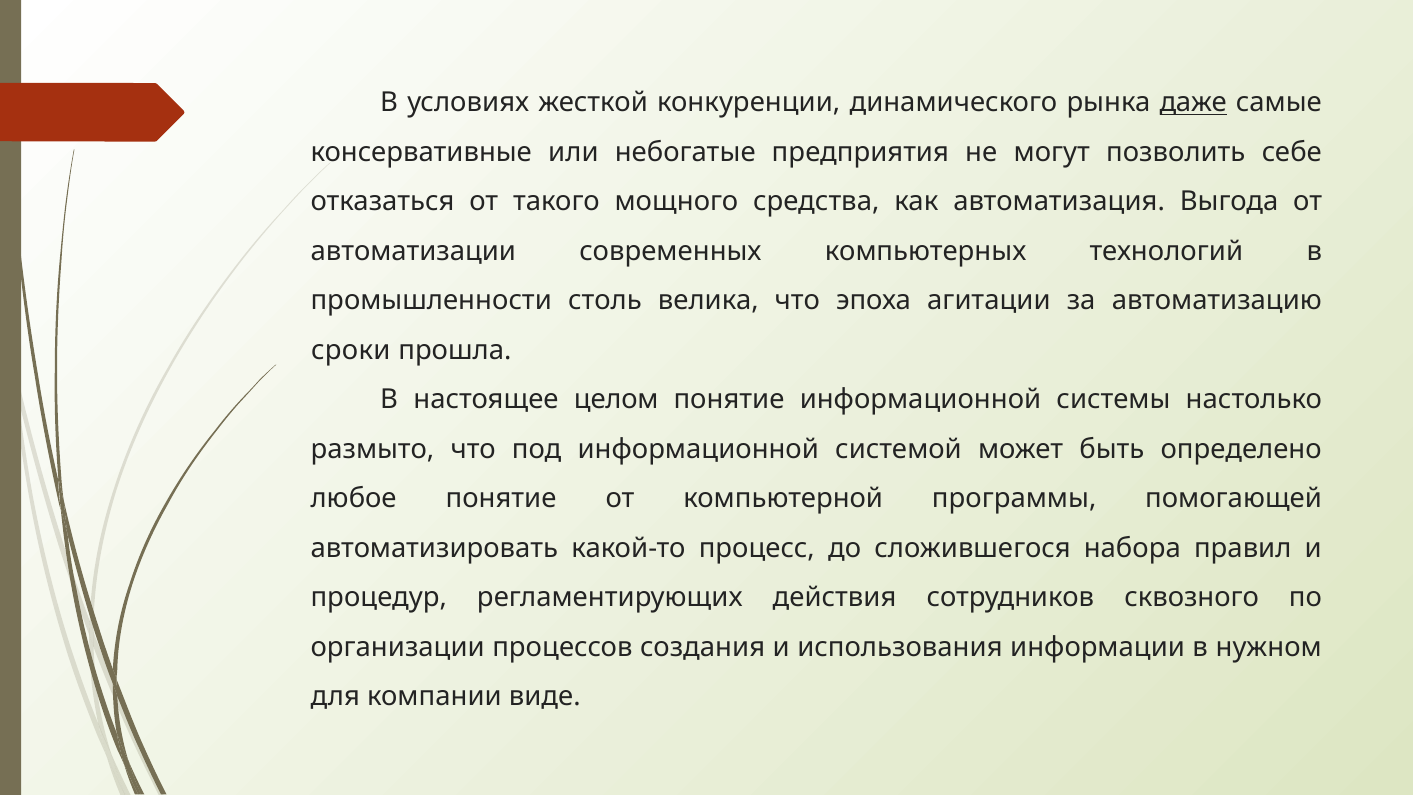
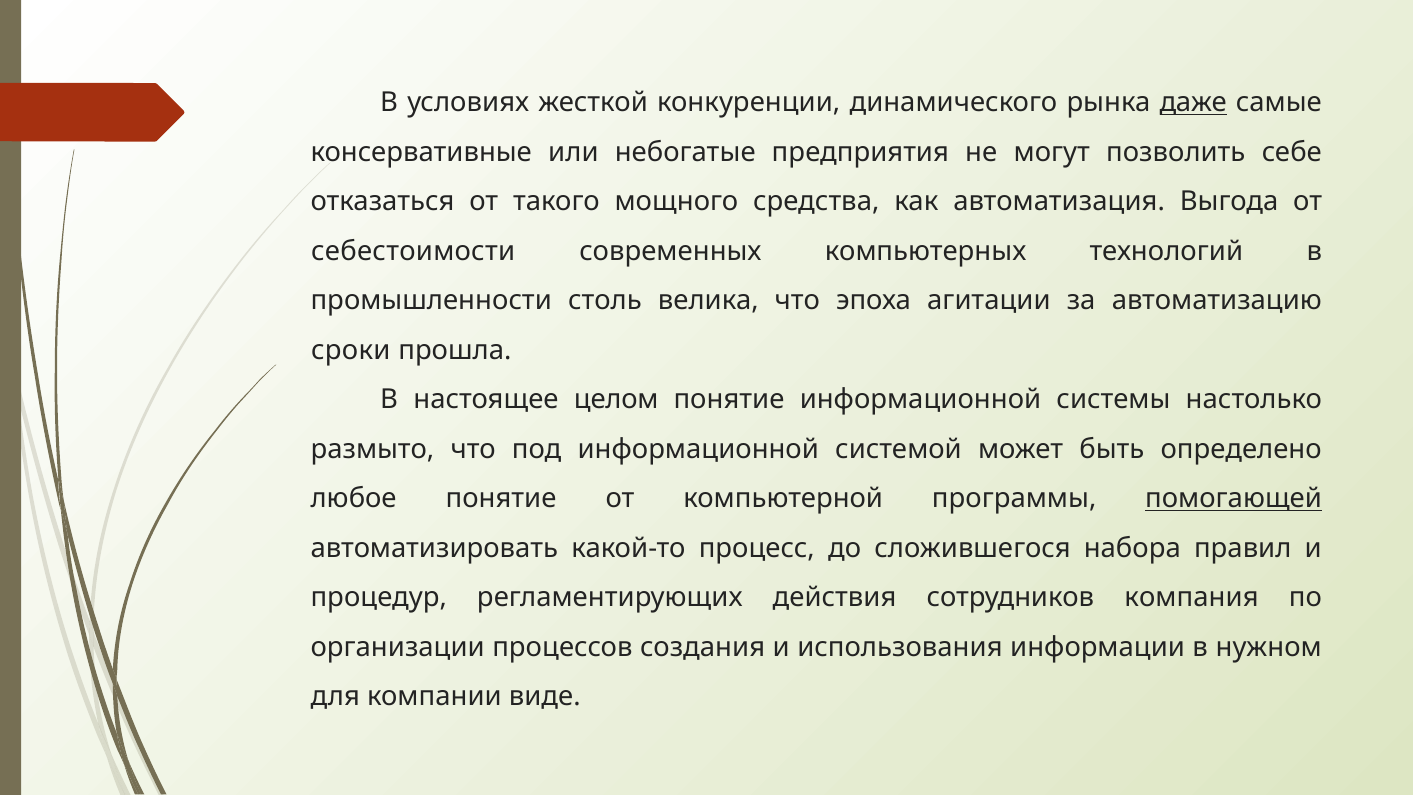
автоматизации: автоматизации -> себестоимости (413, 251)
помогающей underline: none -> present (1234, 498)
сквозного: сквозного -> компания (1192, 597)
